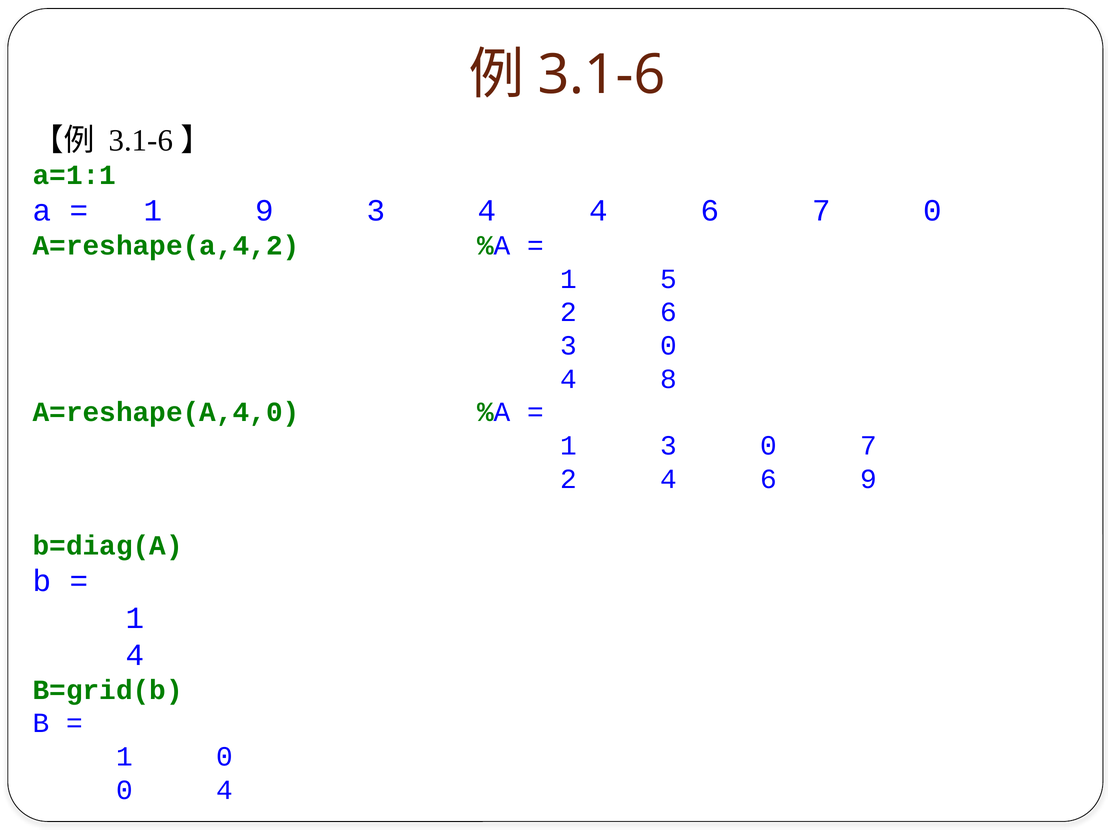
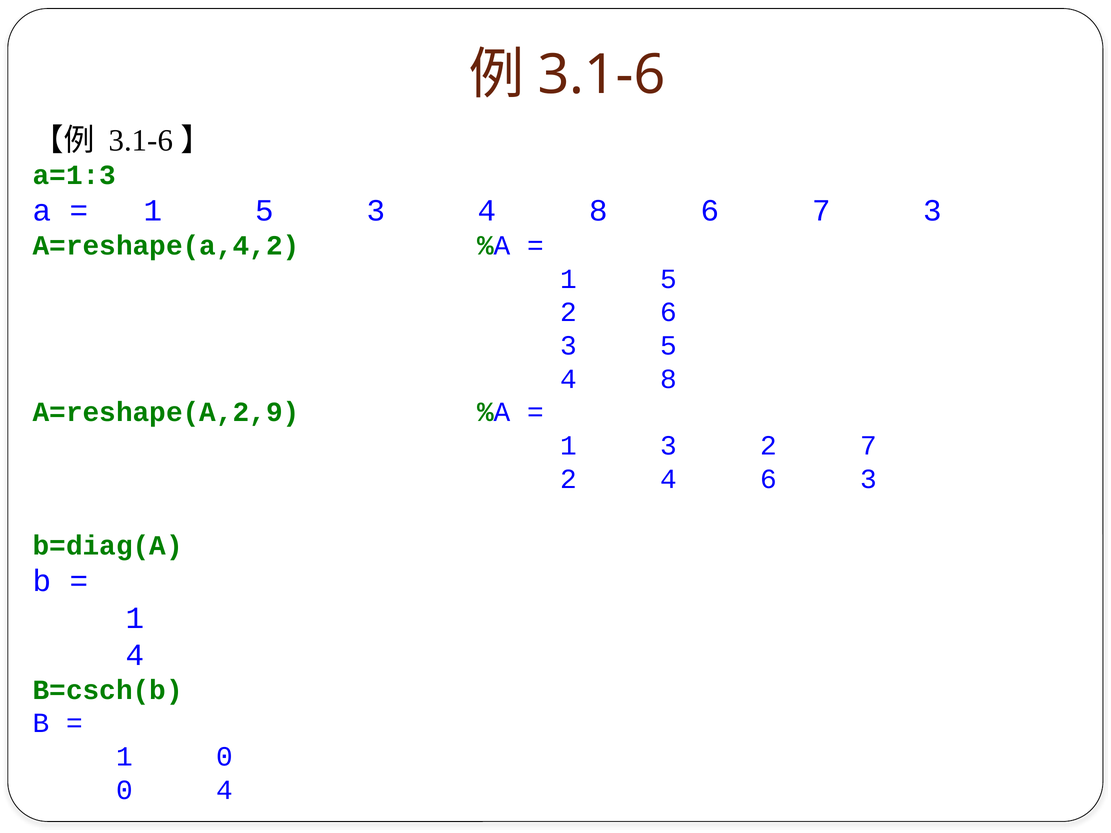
a=1:1: a=1:1 -> a=1:3 (74, 175)
9: 9 -> 5 (264, 211)
3 4 4: 4 -> 8 (599, 211)
7 0: 0 -> 3 (933, 211)
0: 0 -> 5 (669, 346)
A=reshape(A,4,0: A=reshape(A,4,0 -> A=reshape(A,2,9 (166, 412)
1 3 0: 0 -> 2 (769, 446)
4 6 9: 9 -> 3 (869, 479)
B=grid(b: B=grid(b -> B=csch(b (108, 690)
